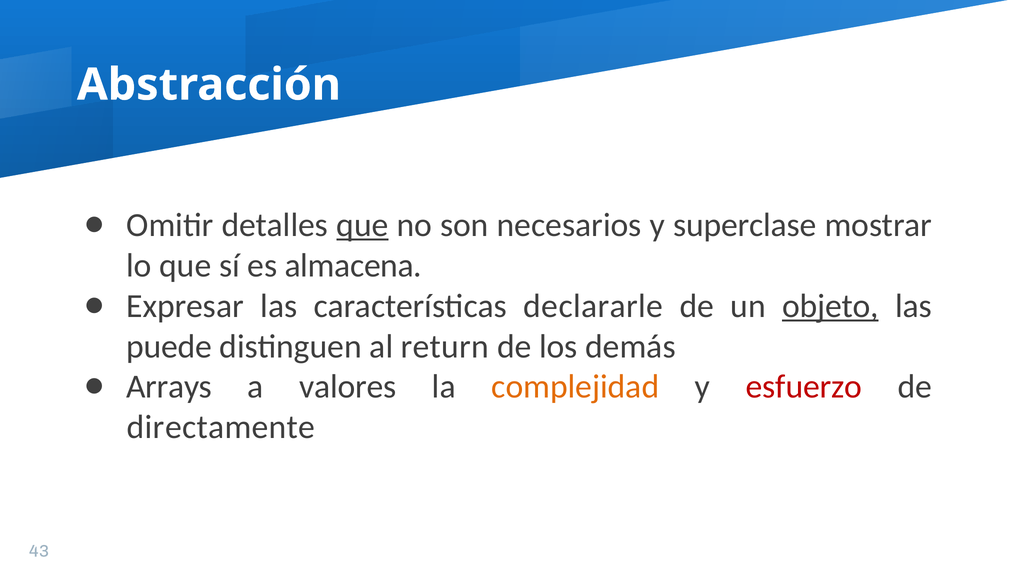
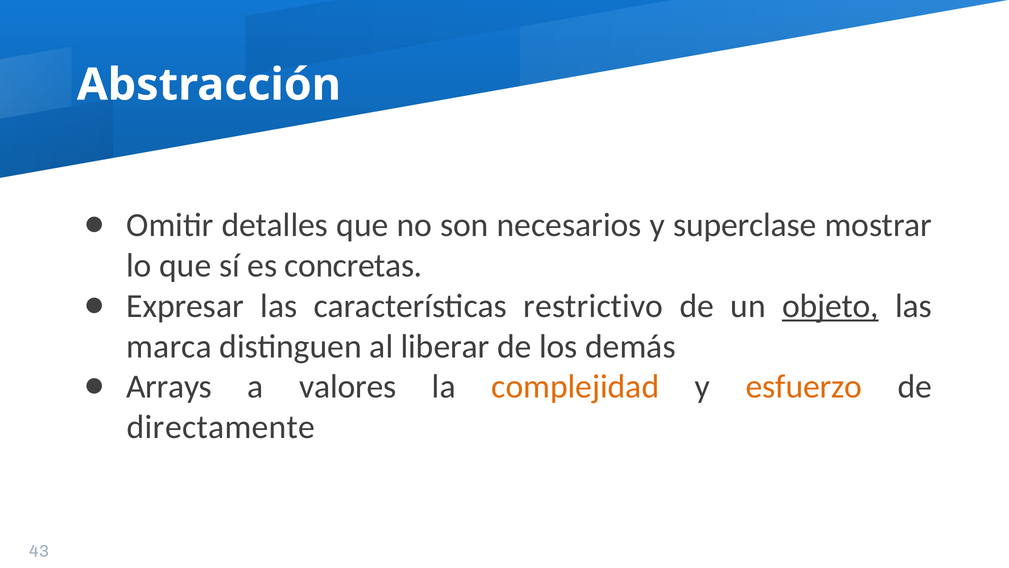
que underline: present -> none (362, 225)
almacena: almacena -> concretas (353, 265)
declararle: declararle -> restrictivo (593, 306)
puede: puede -> marca (169, 346)
return: return -> liberar (445, 346)
esfuerzo colour: red -> orange (804, 386)
